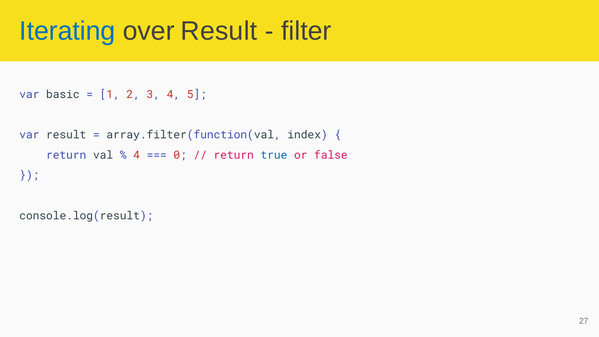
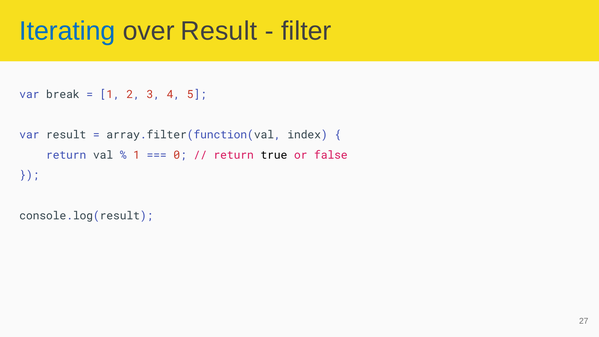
basic: basic -> break (63, 94)
4: 4 -> 1 (137, 155)
true colour: blue -> black (274, 155)
